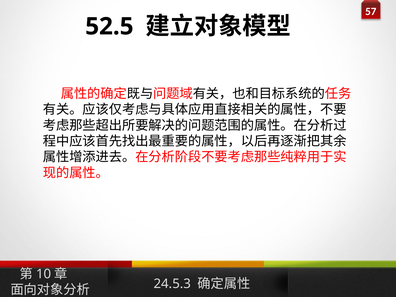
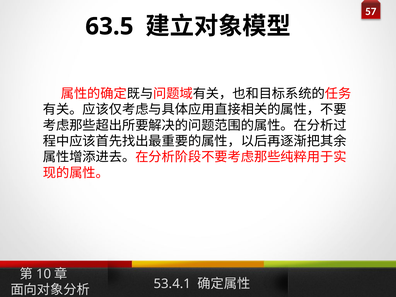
52.5: 52.5 -> 63.5 (109, 26)
24.5.3: 24.5.3 -> 53.4.1 (172, 284)
